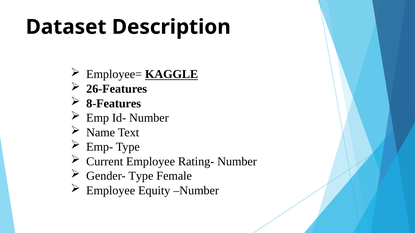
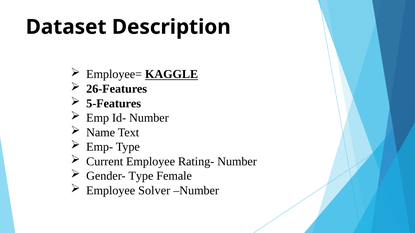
8-Features: 8-Features -> 5-Features (114, 104)
Equity: Equity -> Solver (154, 191)
